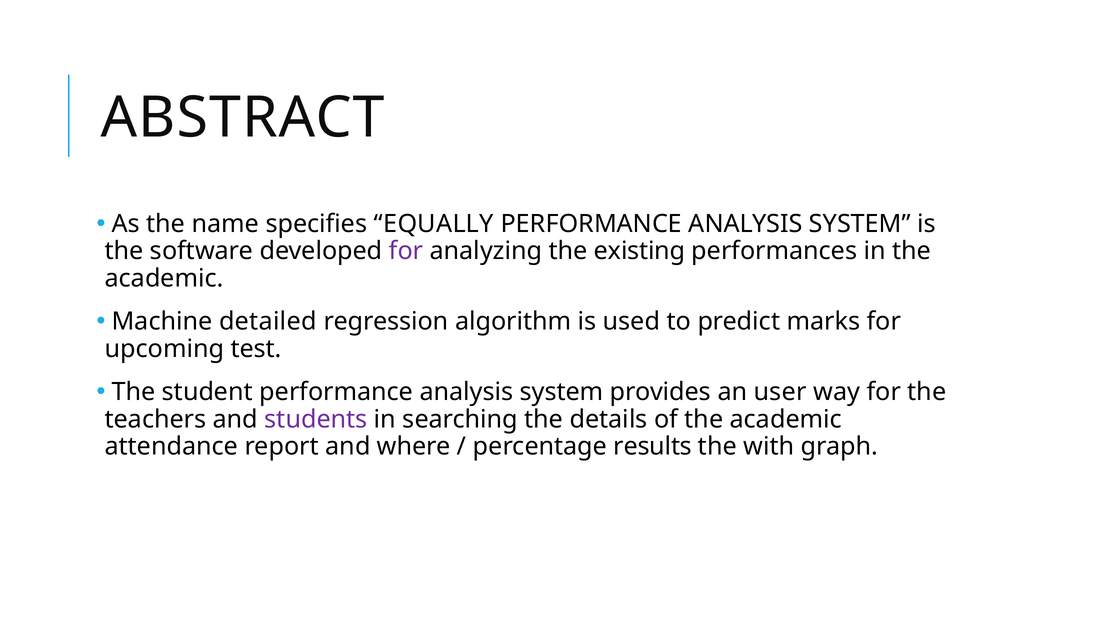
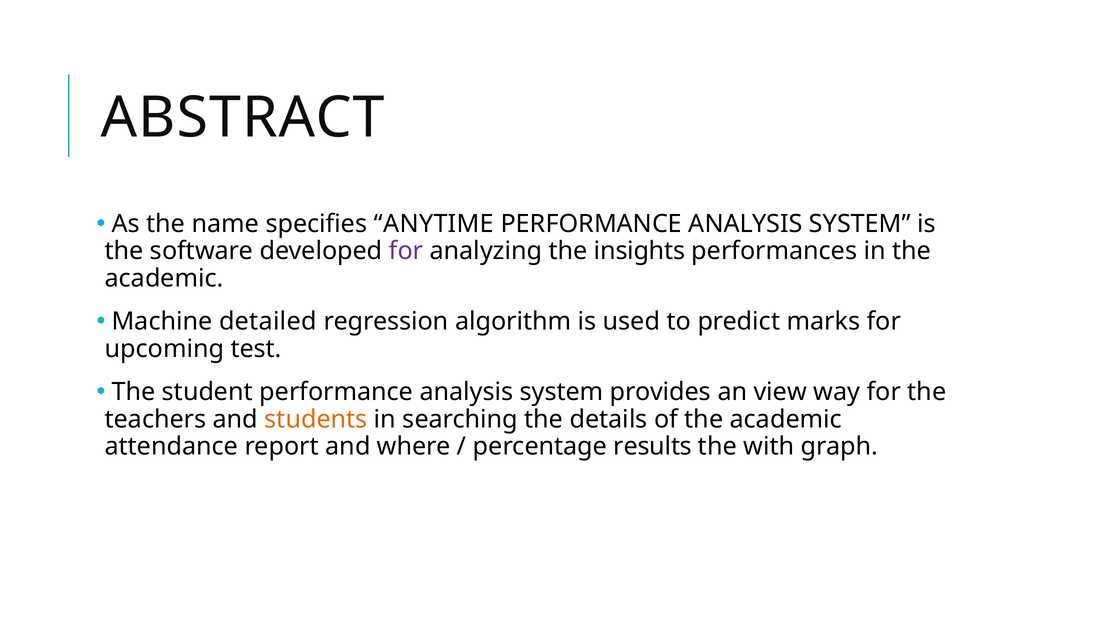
EQUALLY: EQUALLY -> ANYTIME (434, 224)
existing: existing -> insights (640, 251)
user: user -> view (780, 392)
students colour: purple -> orange (316, 419)
